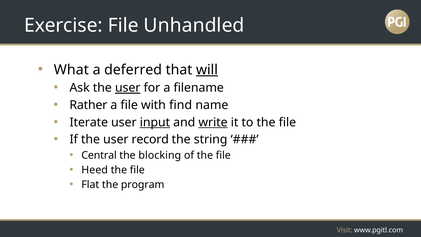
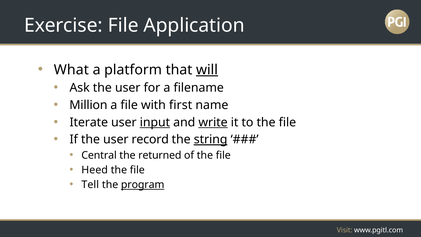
Unhandled: Unhandled -> Application (194, 25)
deferred: deferred -> platform (133, 70)
user underline: present -> none (128, 88)
Rather: Rather -> Million (88, 105)
find: find -> first (181, 105)
string underline: none -> present (211, 139)
blocking: blocking -> returned (160, 155)
Flat: Flat -> Tell (90, 185)
program underline: none -> present (143, 185)
